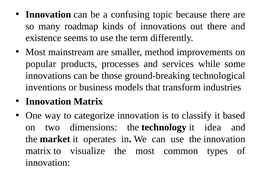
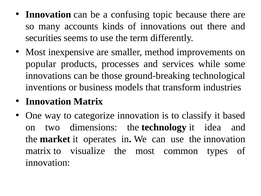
roadmap: roadmap -> accounts (81, 26)
existence: existence -> securities (43, 38)
mainstream: mainstream -> inexpensive (71, 52)
